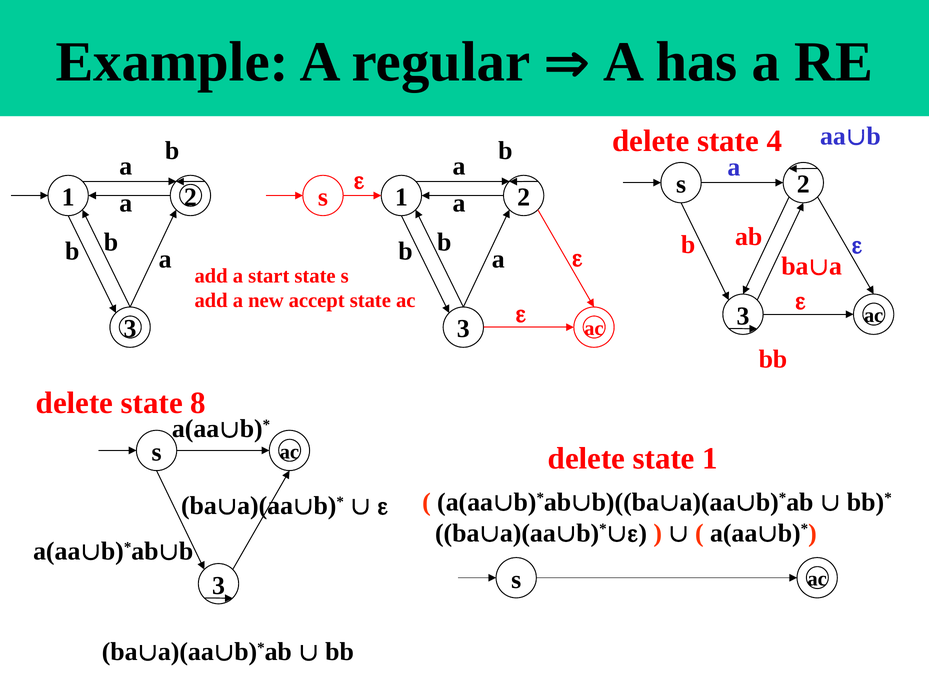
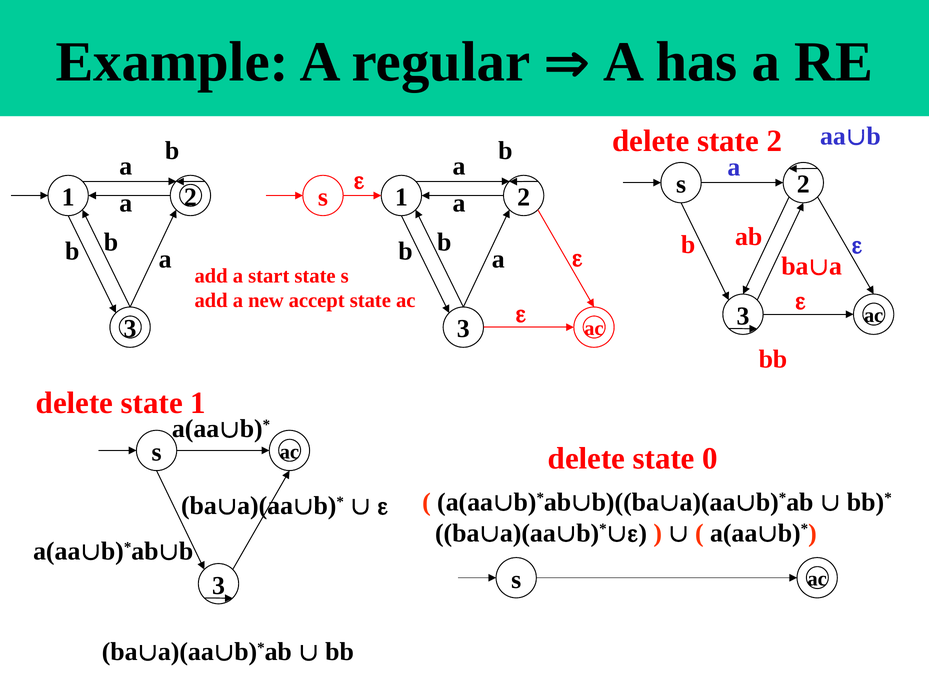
state 4: 4 -> 2 (774, 141)
state 8: 8 -> 1 (198, 403)
state 1: 1 -> 0 (710, 458)
